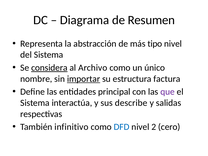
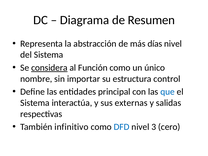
tipo: tipo -> días (155, 44)
Archivo: Archivo -> Función (93, 68)
importar underline: present -> none (84, 79)
factura: factura -> control (167, 79)
que colour: purple -> blue (168, 92)
describe: describe -> externas (131, 103)
2: 2 -> 3 (154, 127)
